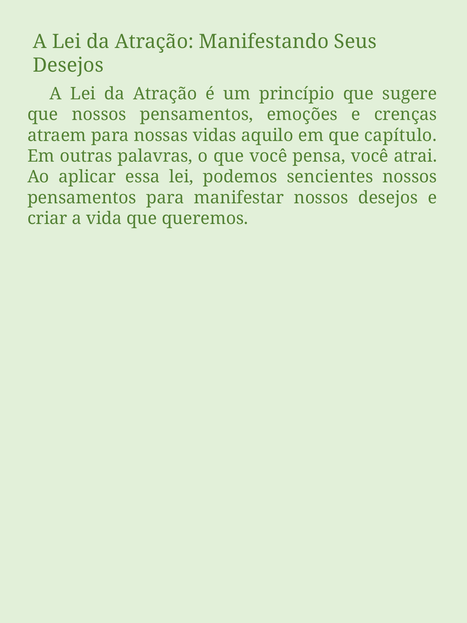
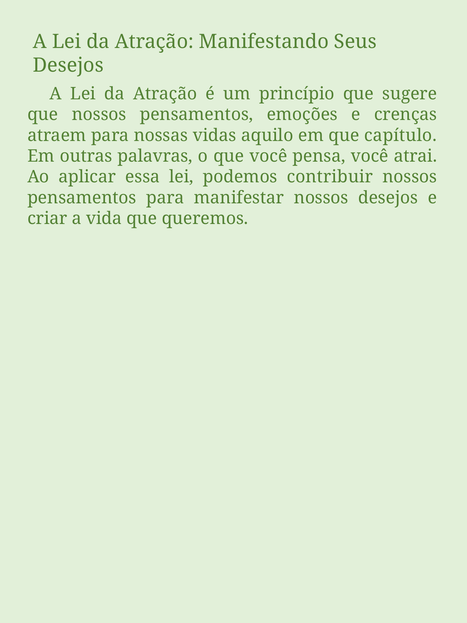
sencientes: sencientes -> contribuir (330, 177)
